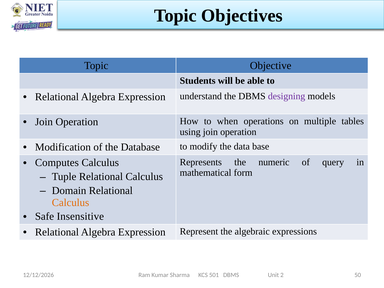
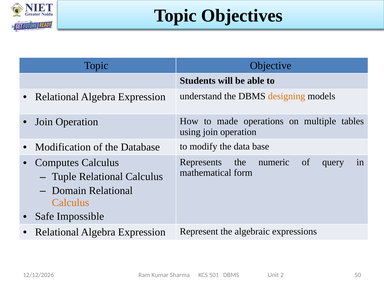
designing colour: purple -> orange (287, 96)
when: when -> made (227, 121)
Insensitive: Insensitive -> Impossible (80, 216)
